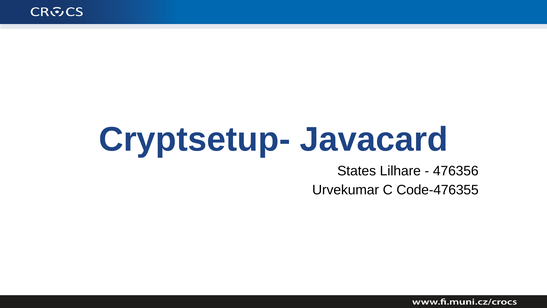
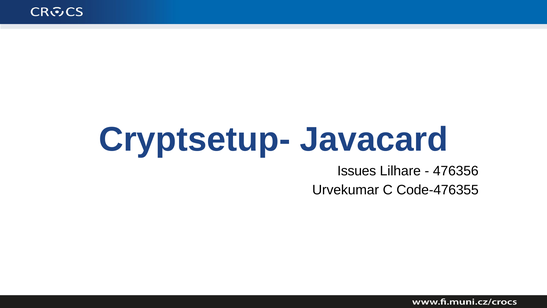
States: States -> Issues (357, 171)
